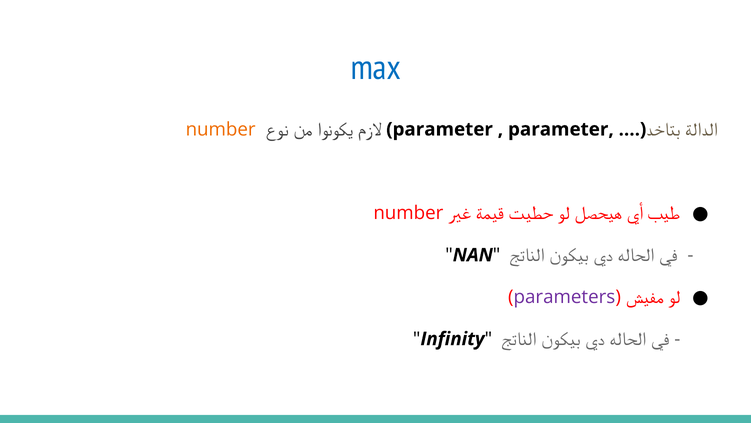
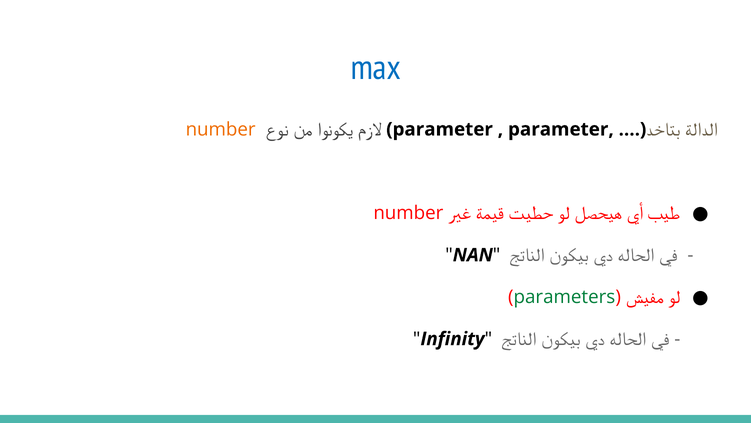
parameters colour: purple -> green (564, 297)
